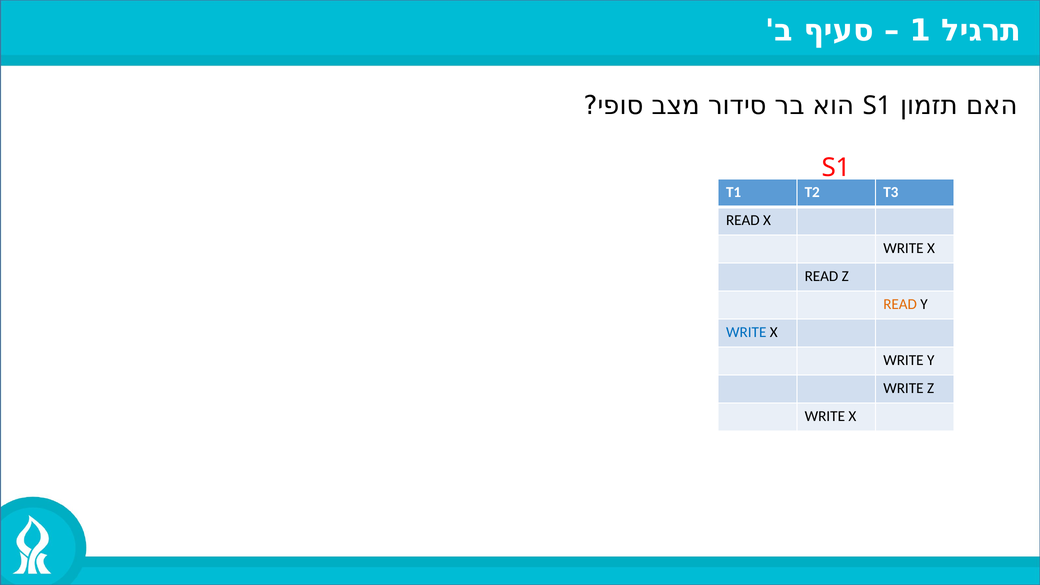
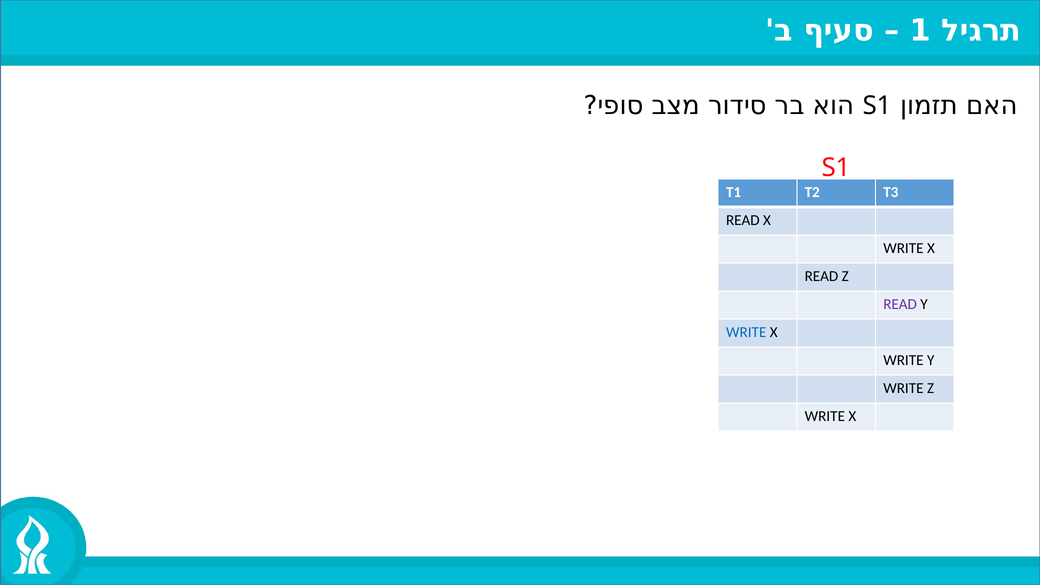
READ colour: orange -> purple (900, 304)
